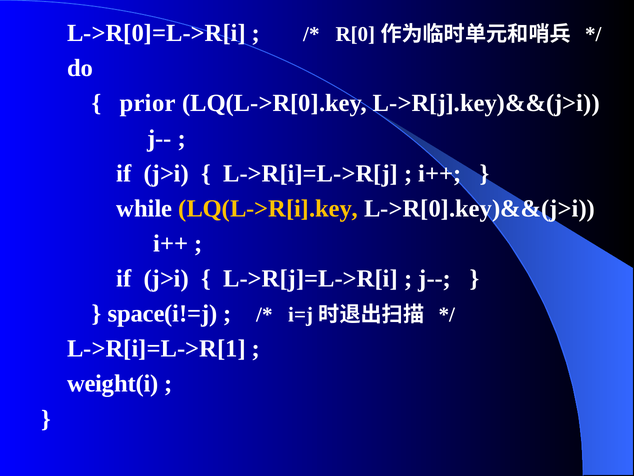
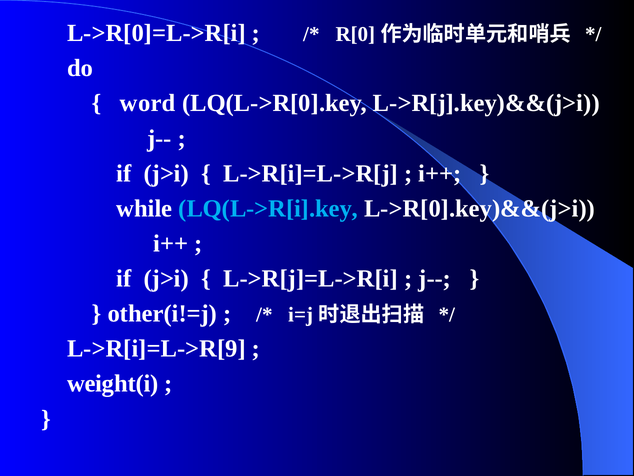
prior: prior -> word (148, 103)
LQ(L->R[i].key colour: yellow -> light blue (268, 208)
space(i!=j: space(i!=j -> other(i!=j (162, 313)
L->R[i]=L->R[1: L->R[i]=L->R[1 -> L->R[i]=L->R[9 (156, 348)
